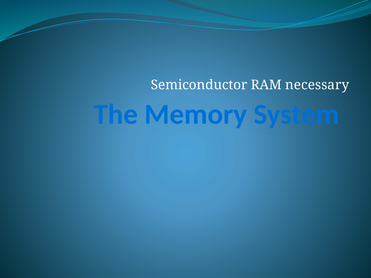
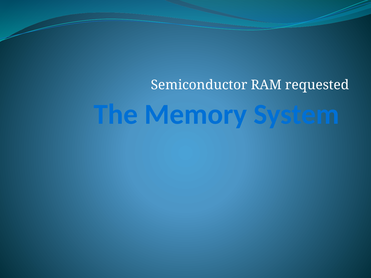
necessary: necessary -> requested (317, 85)
